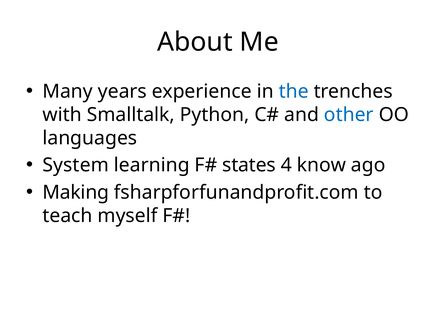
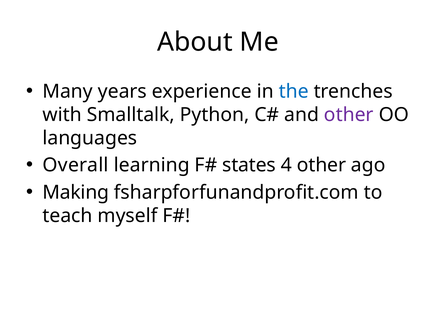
other colour: blue -> purple (349, 115)
System: System -> Overall (76, 165)
4 know: know -> other (321, 165)
